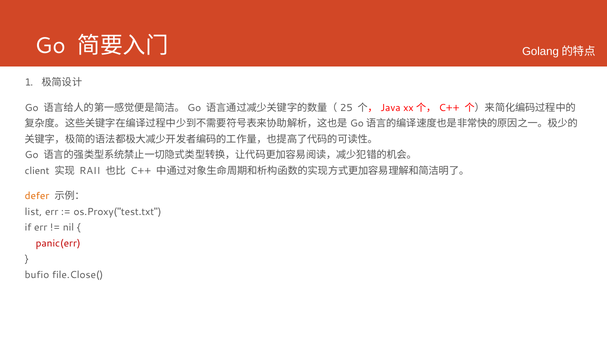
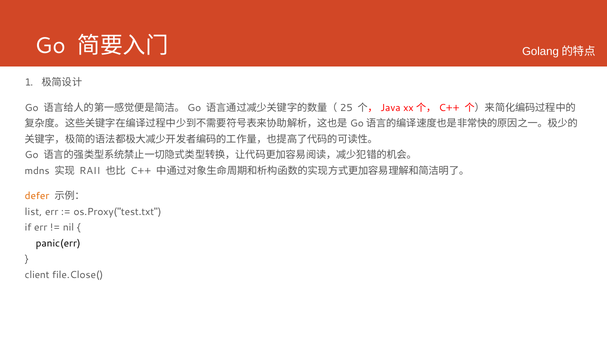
client: client -> mdns (37, 170)
panic(err colour: red -> black (58, 243)
bufio: bufio -> client (37, 274)
